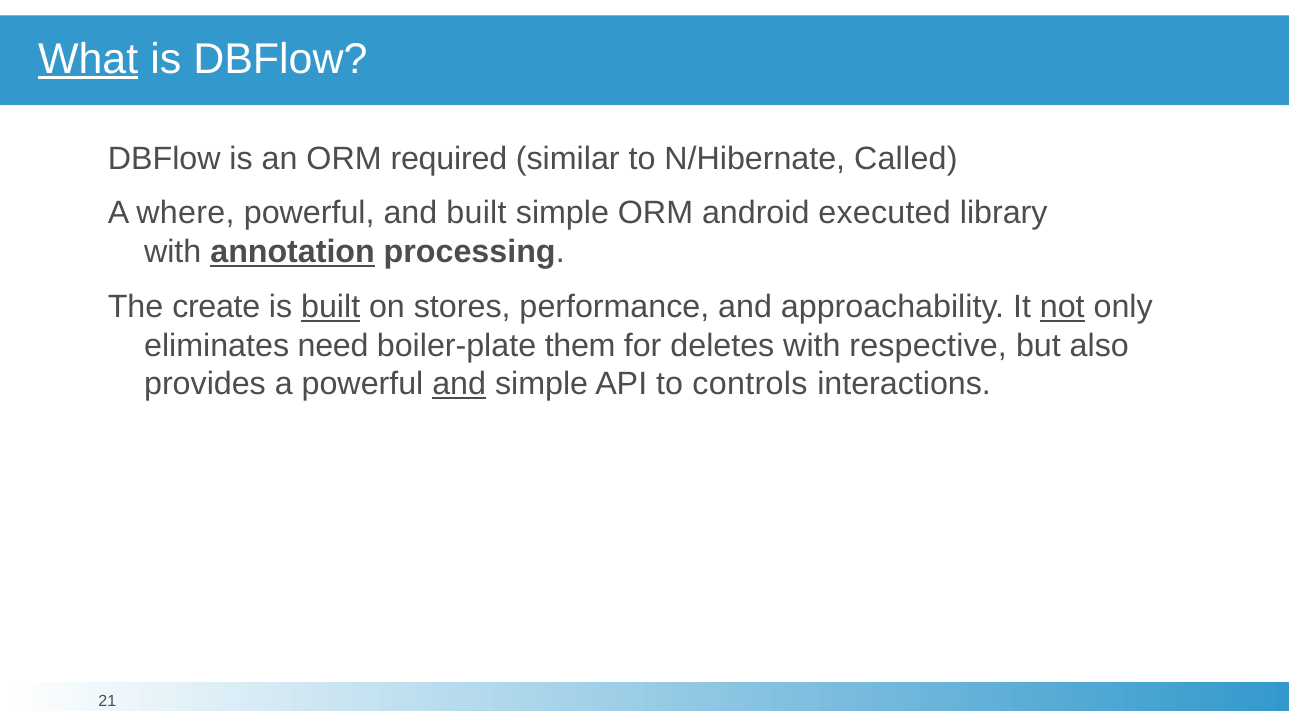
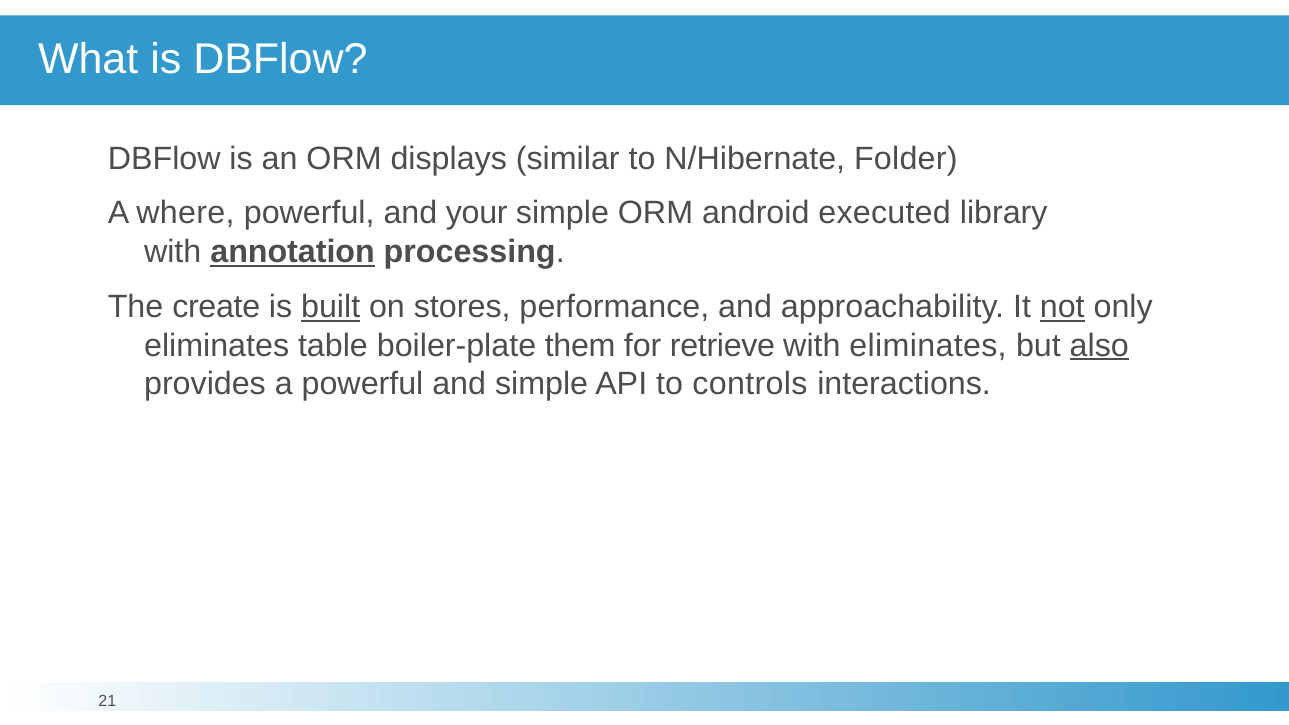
What underline: present -> none (88, 59)
required: required -> displays (449, 159)
Called: Called -> Folder (906, 159)
and built: built -> your (477, 213)
need: need -> table (333, 345)
deletes: deletes -> retrieve (723, 345)
with respective: respective -> eliminates (928, 345)
also underline: none -> present (1099, 345)
and underline: present -> none (459, 384)
